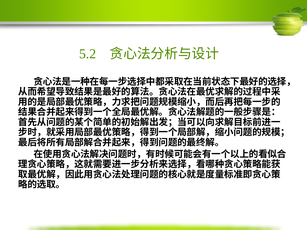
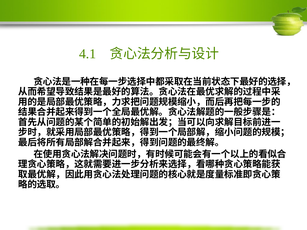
5.2: 5.2 -> 4.1 (88, 54)
